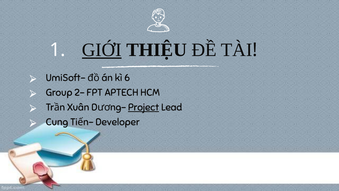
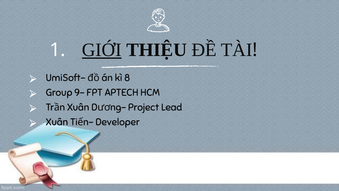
6: 6 -> 8 (127, 78)
2–: 2– -> 9– (79, 92)
Project underline: present -> none (144, 107)
Cung: Cung -> Xuân (57, 122)
